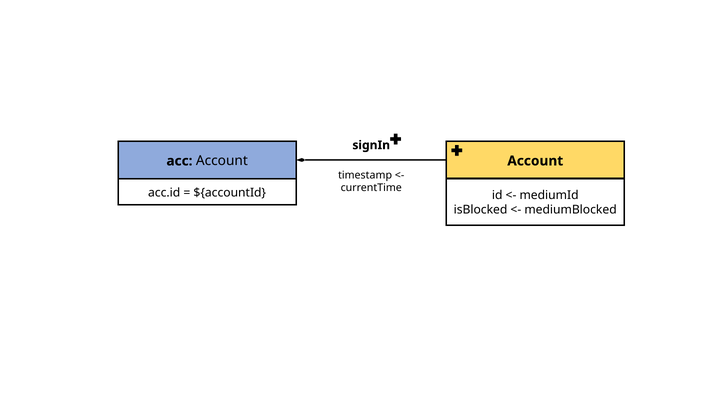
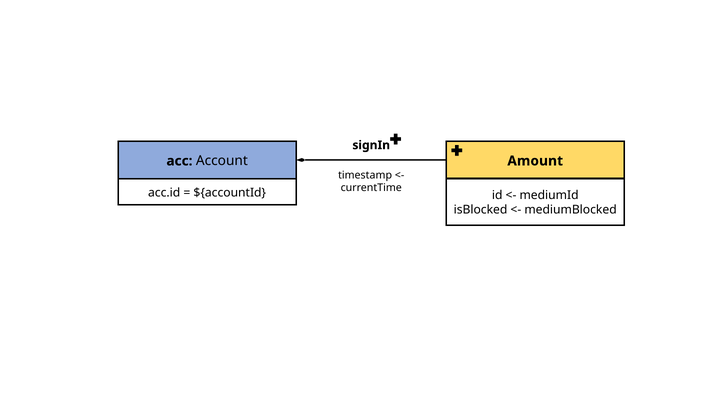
Account: Account -> Amount (535, 161)
